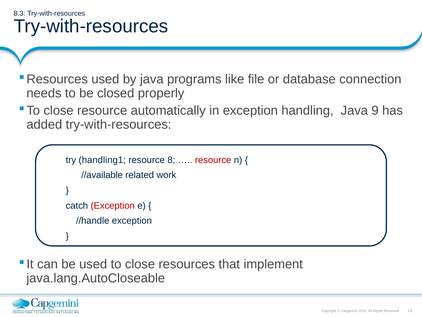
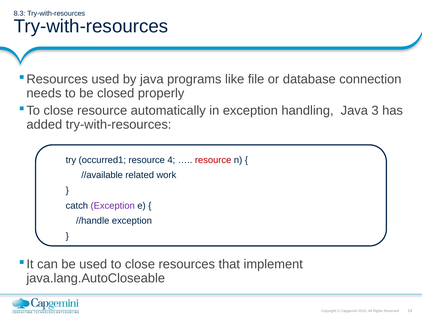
9: 9 -> 3 (375, 111)
handling1: handling1 -> occurred1 (102, 160)
8: 8 -> 4 (171, 160)
Exception colour: red -> purple (113, 205)
